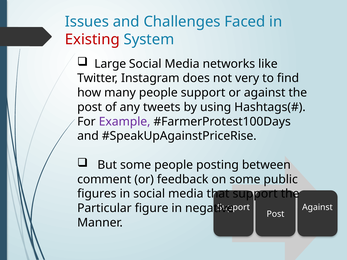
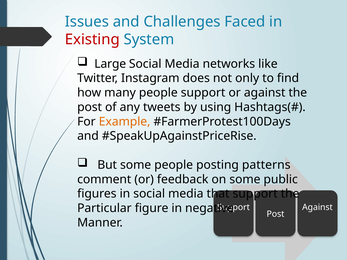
very: very -> only (247, 78)
Example colour: purple -> orange (125, 122)
between: between -> patterns (266, 165)
